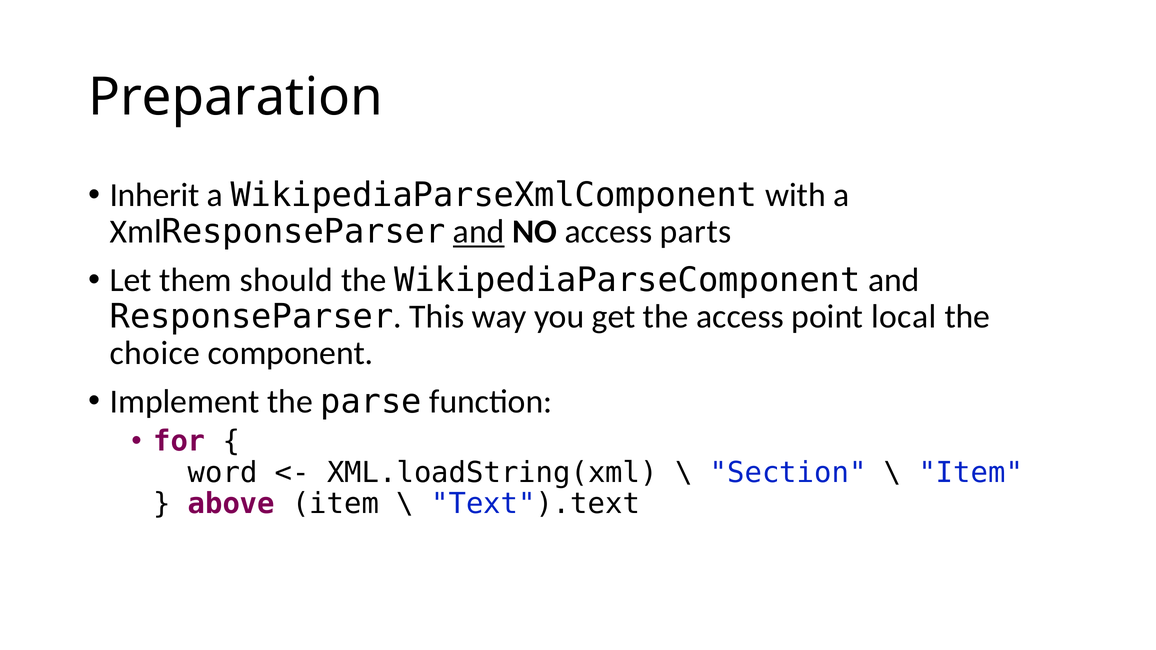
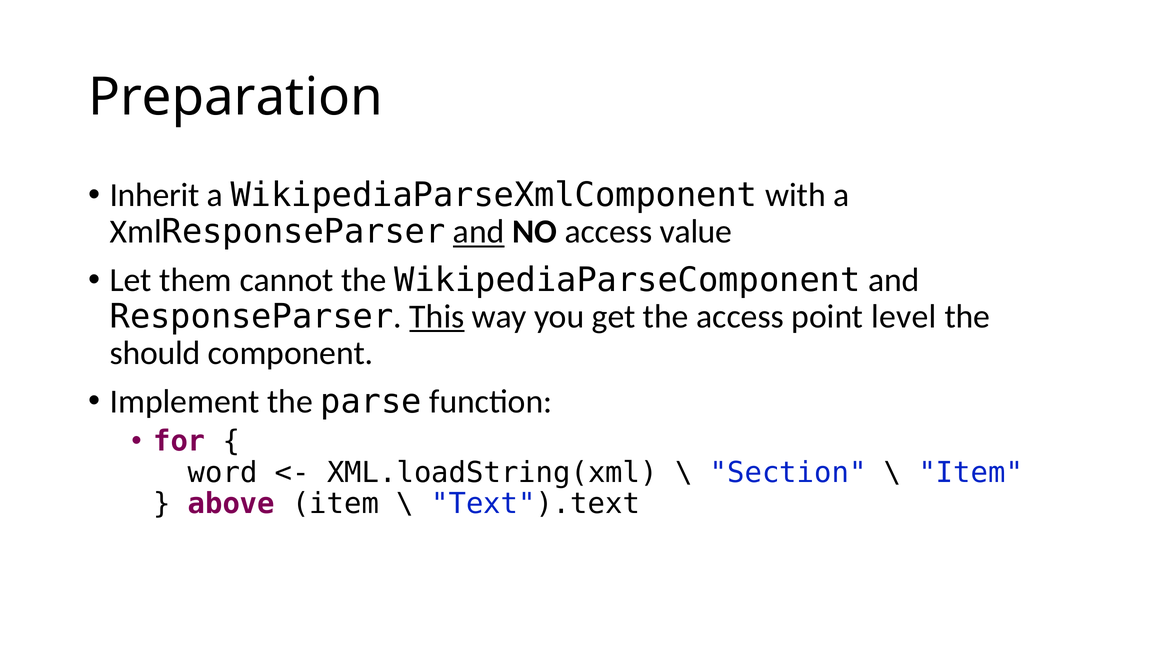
parts: parts -> value (696, 232)
should: should -> cannot (287, 280)
This underline: none -> present (437, 317)
local: local -> level (904, 317)
choice: choice -> should (155, 353)
